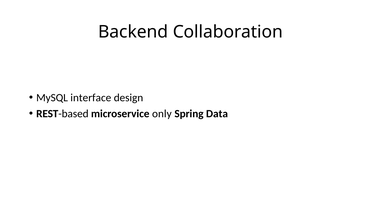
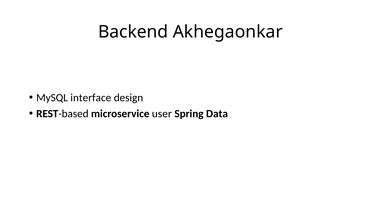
Collaboration: Collaboration -> Akhegaonkar (228, 32)
only: only -> user (162, 114)
